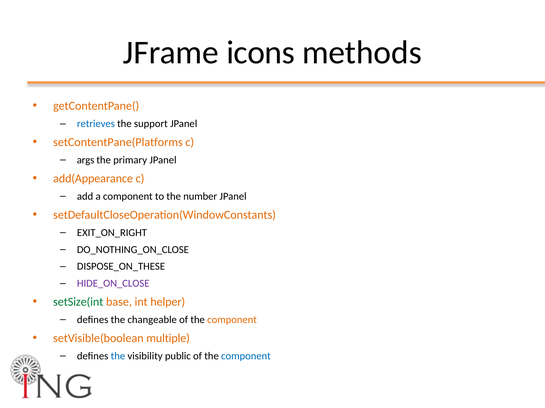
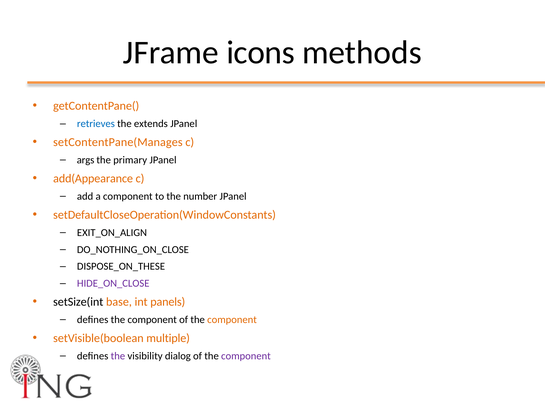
support: support -> extends (151, 124)
setContentPane(Platforms: setContentPane(Platforms -> setContentPane(Manages (118, 143)
EXIT_ON_RIGHT: EXIT_ON_RIGHT -> EXIT_ON_ALIGN (112, 233)
setSize(int colour: green -> black (78, 303)
helper: helper -> panels (168, 303)
defines the changeable: changeable -> component (152, 320)
the colour: blue -> purple (118, 357)
public: public -> dialog (178, 357)
component colour: blue -> purple (246, 357)
